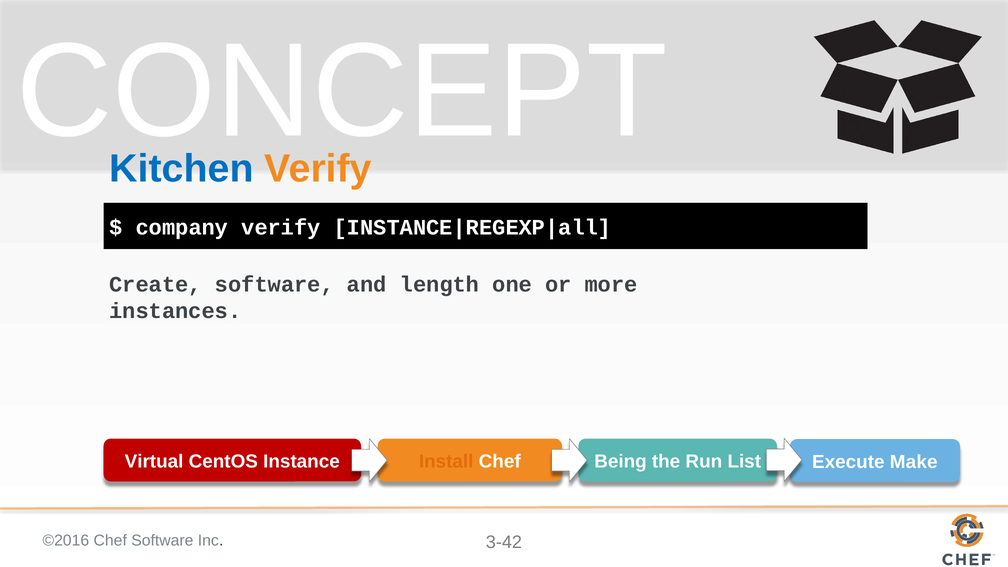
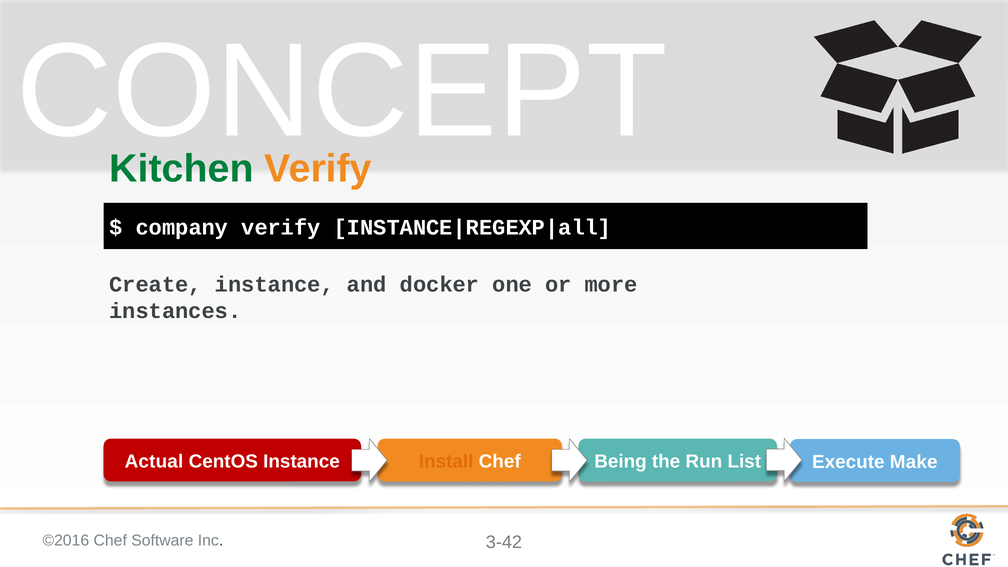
Kitchen colour: blue -> green (181, 169)
Create software: software -> instance (274, 285)
length: length -> docker (440, 285)
Virtual: Virtual -> Actual (154, 461)
